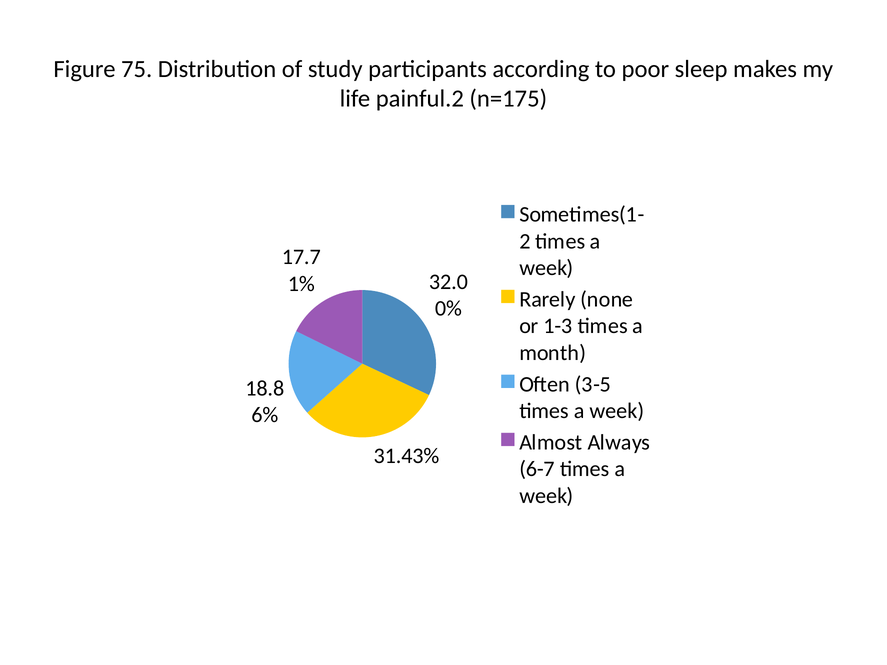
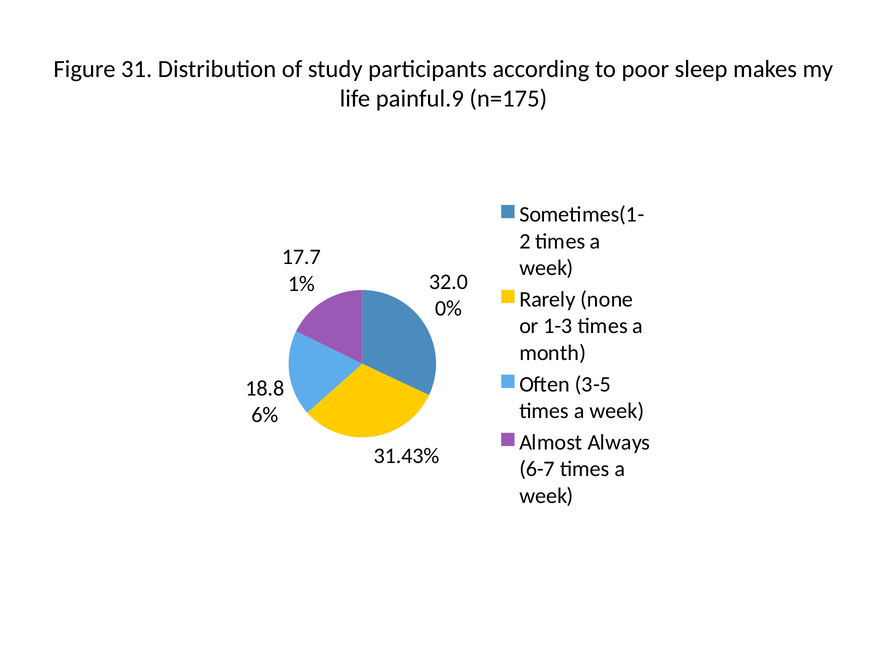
75: 75 -> 31 (137, 69)
painful.2: painful.2 -> painful.9 (420, 99)
